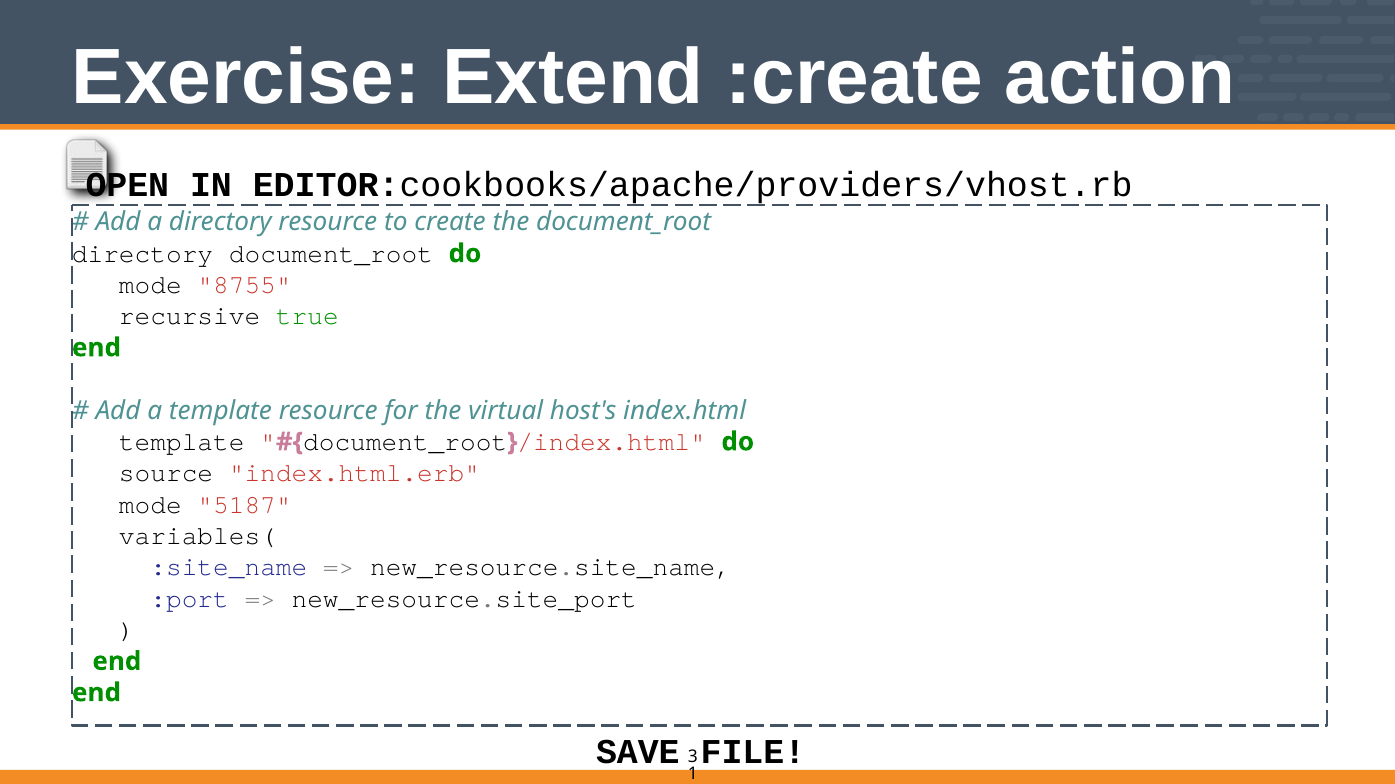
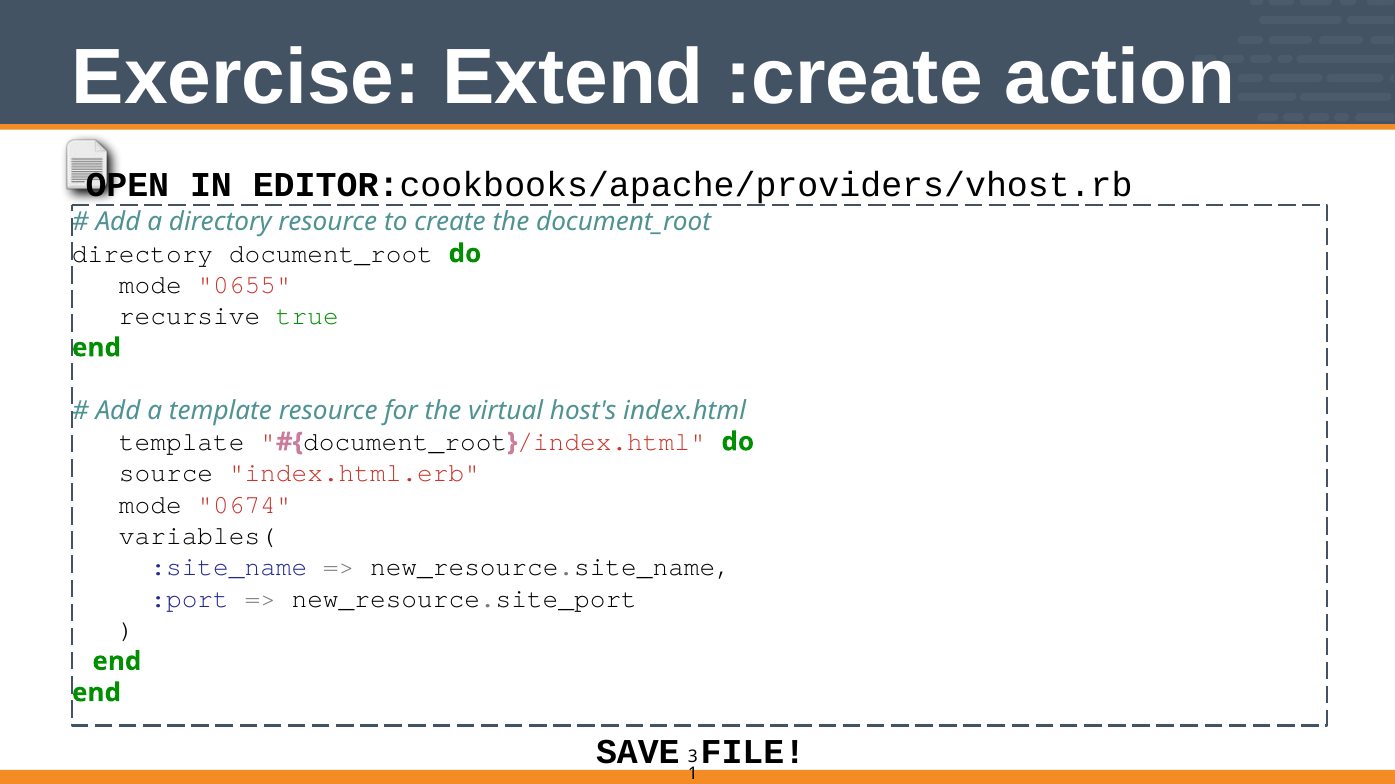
8755: 8755 -> 0655 (245, 285)
5187: 5187 -> 0674 (245, 505)
